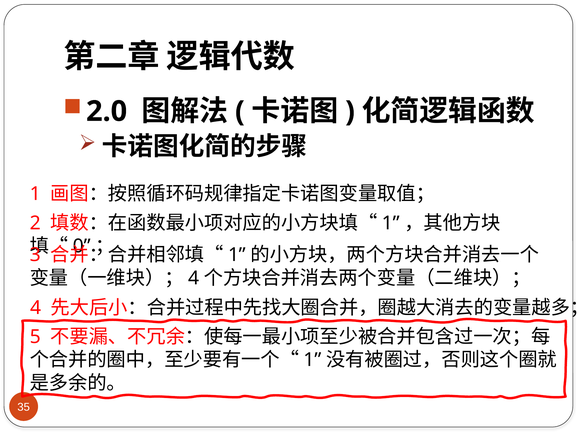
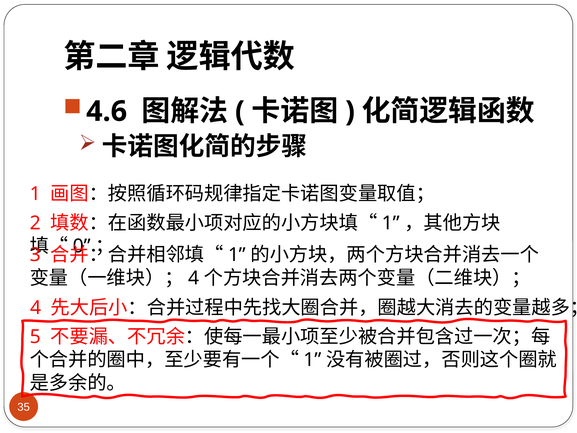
2.0: 2.0 -> 4.6 (107, 111)
